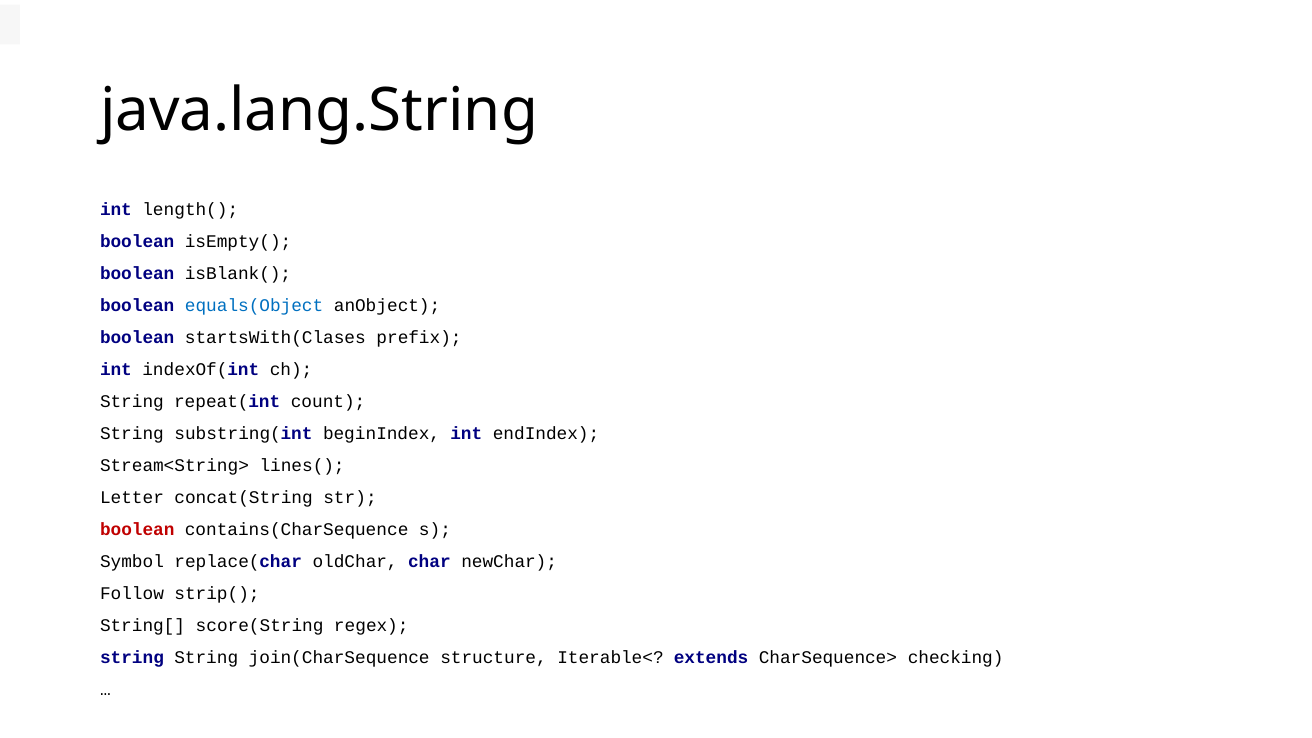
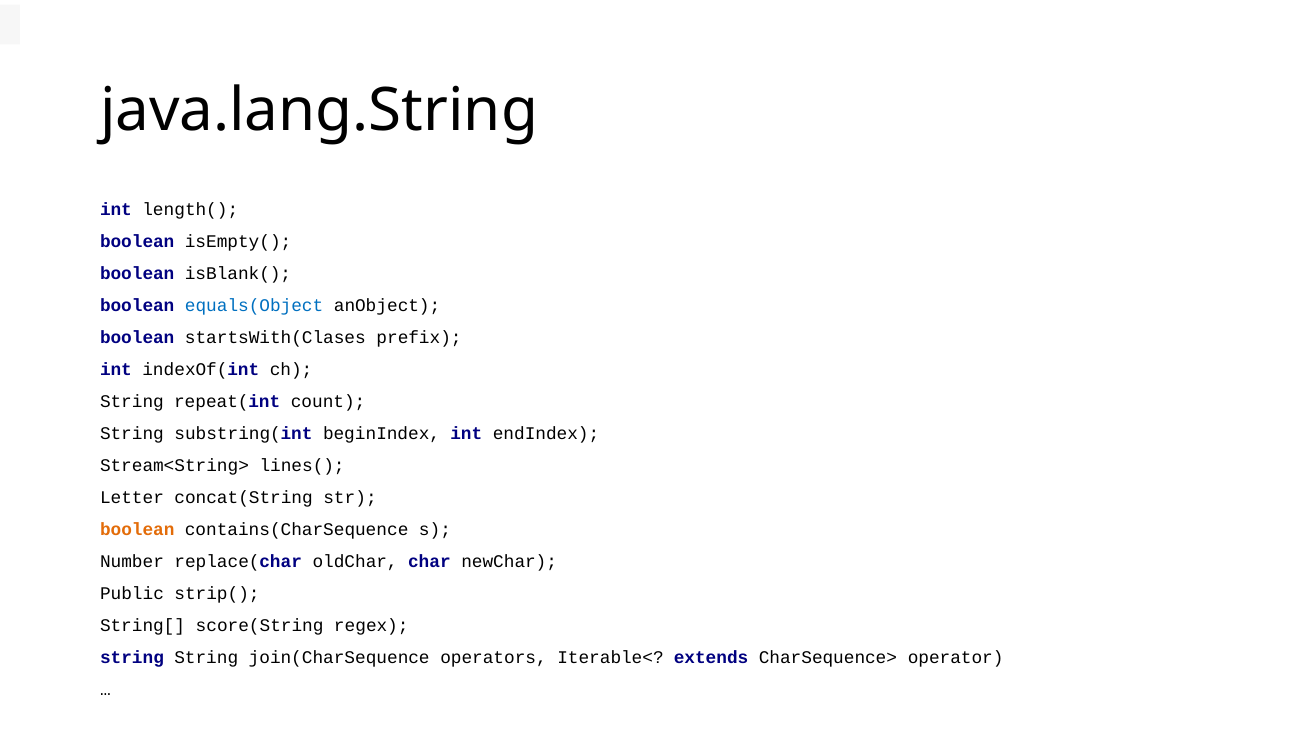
boolean colour: red -> orange (137, 529)
Symbol: Symbol -> Number (132, 561)
Follow: Follow -> Public (132, 593)
structure: structure -> operators (494, 657)
checking: checking -> operator (956, 657)
